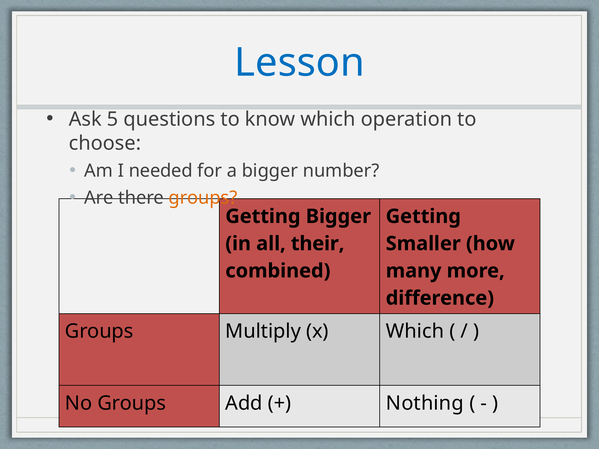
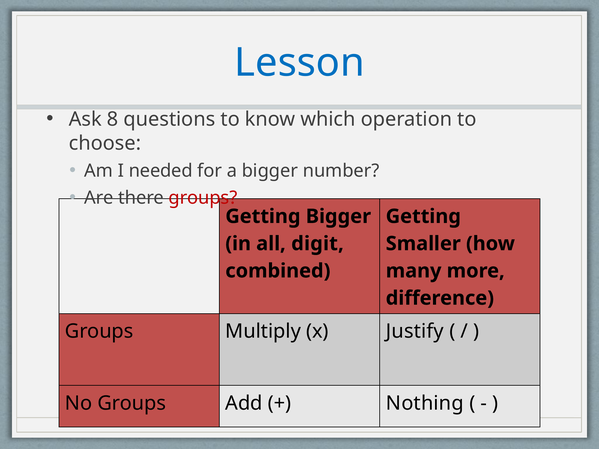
5: 5 -> 8 (113, 119)
groups colour: orange -> red (203, 198)
their: their -> digit (317, 244)
x Which: Which -> Justify (415, 332)
